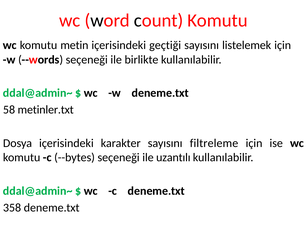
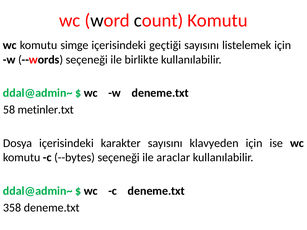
metin: metin -> simge (74, 45)
filtreleme: filtreleme -> klavyeden (214, 143)
uzantılı: uzantılı -> araclar (173, 158)
